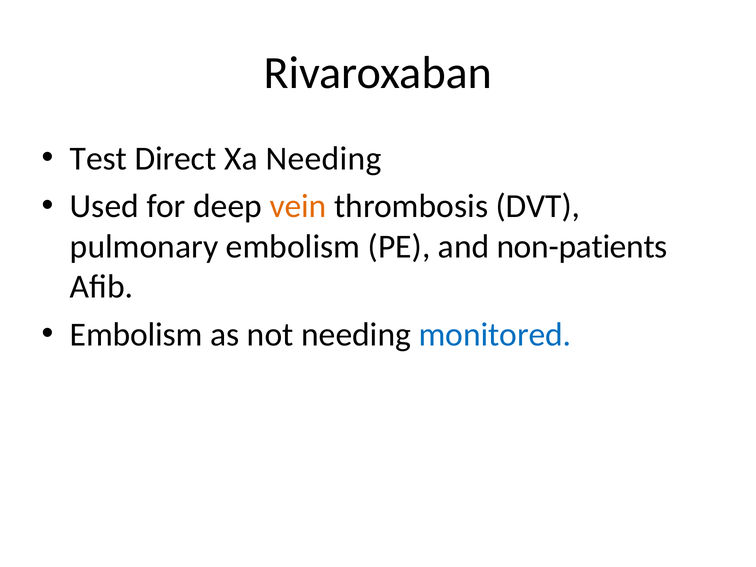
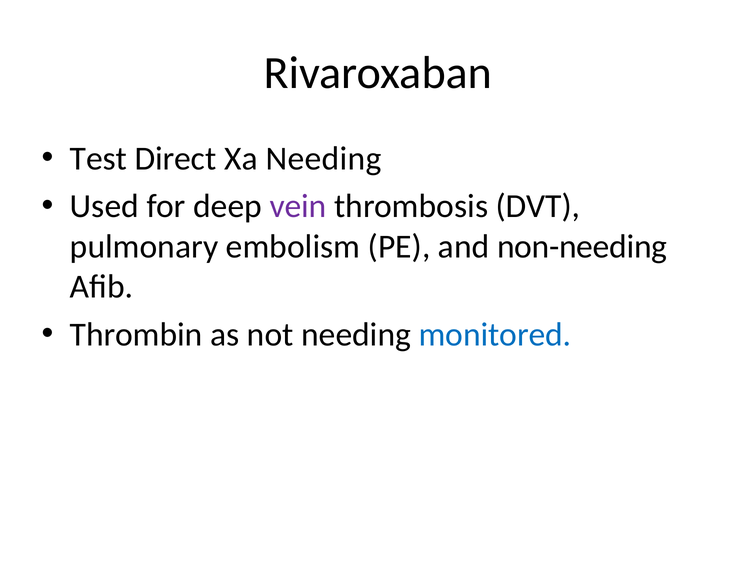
vein colour: orange -> purple (298, 206)
non-patients: non-patients -> non-needing (582, 247)
Embolism: Embolism -> Thrombin (136, 335)
